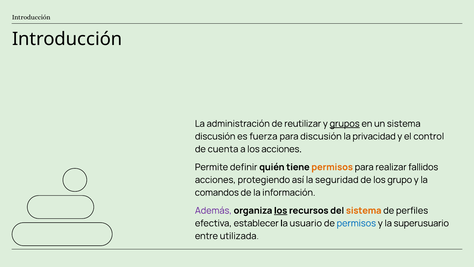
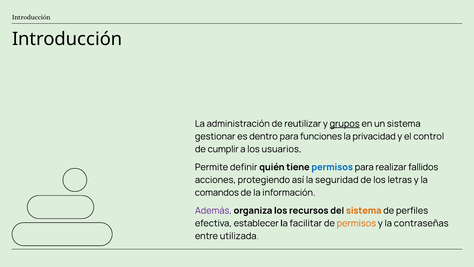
discusión: discusión -> gestionar (215, 136)
fuerza: fuerza -> dentro (264, 136)
para discusión: discusión -> funciones (321, 136)
cuenta: cuenta -> cumplir (223, 149)
los acciones: acciones -> usuarios (281, 149)
permisos colour: orange -> blue (332, 167)
grupo: grupo -> letras (400, 180)
los underline: present -> none (281, 210)
usuario: usuario -> facilitar (306, 223)
permisos colour: blue -> orange (356, 223)
superusuario: superusuario -> contraseñas (421, 223)
